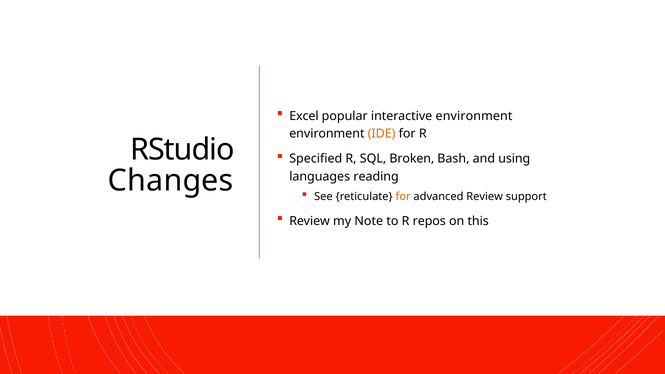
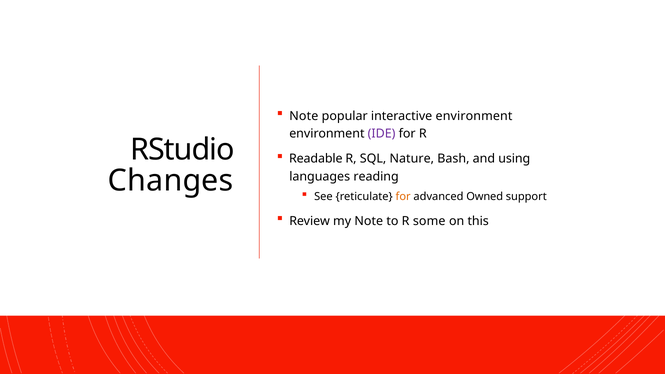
Excel: Excel -> Note (304, 116)
IDE colour: orange -> purple (382, 134)
Specified: Specified -> Readable (316, 159)
Broken: Broken -> Nature (412, 159)
advanced Review: Review -> Owned (485, 197)
repos: repos -> some (429, 221)
